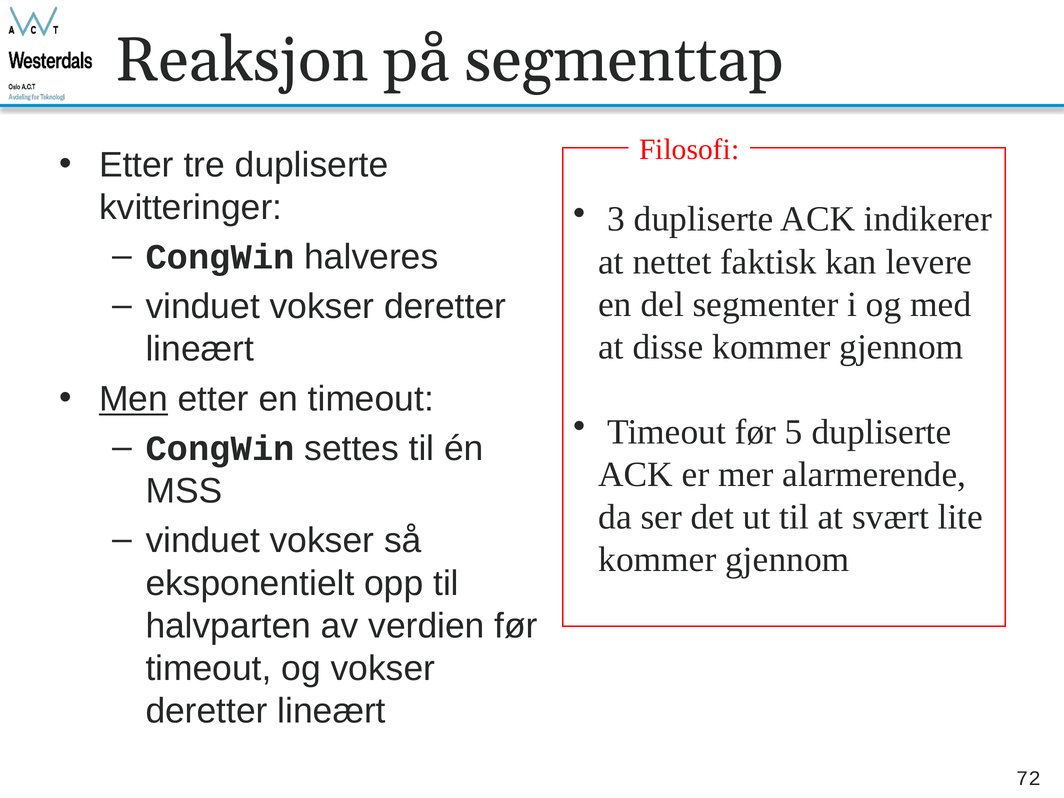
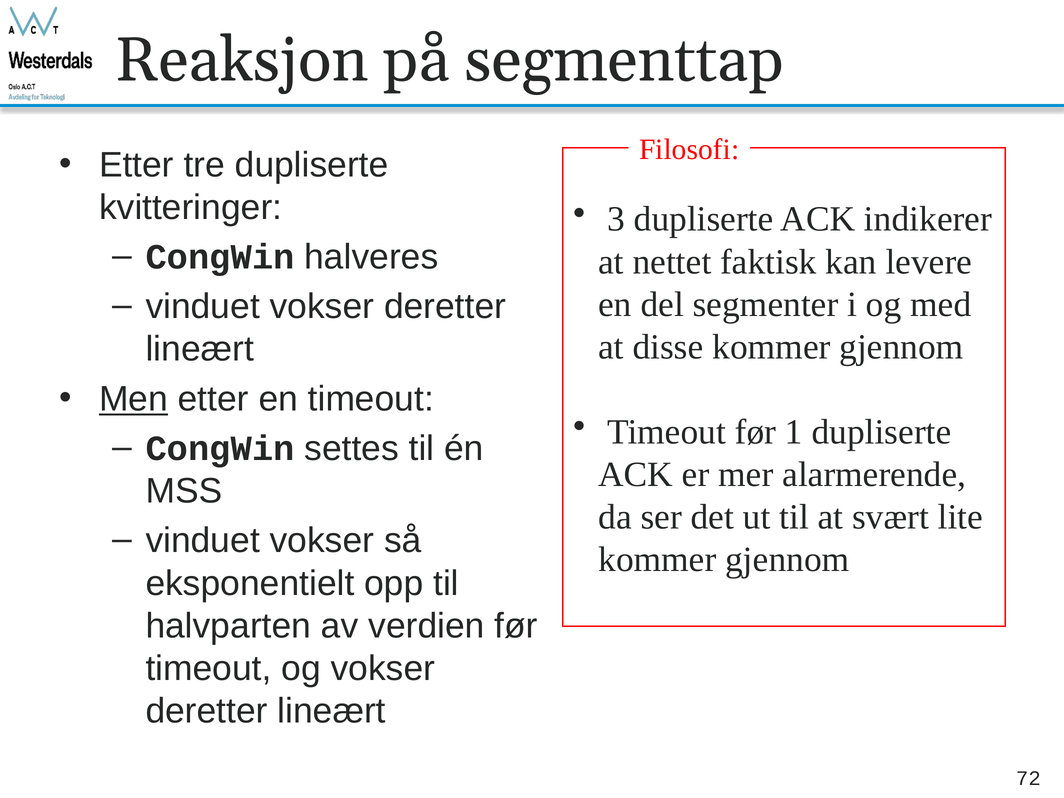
5: 5 -> 1 (794, 432)
